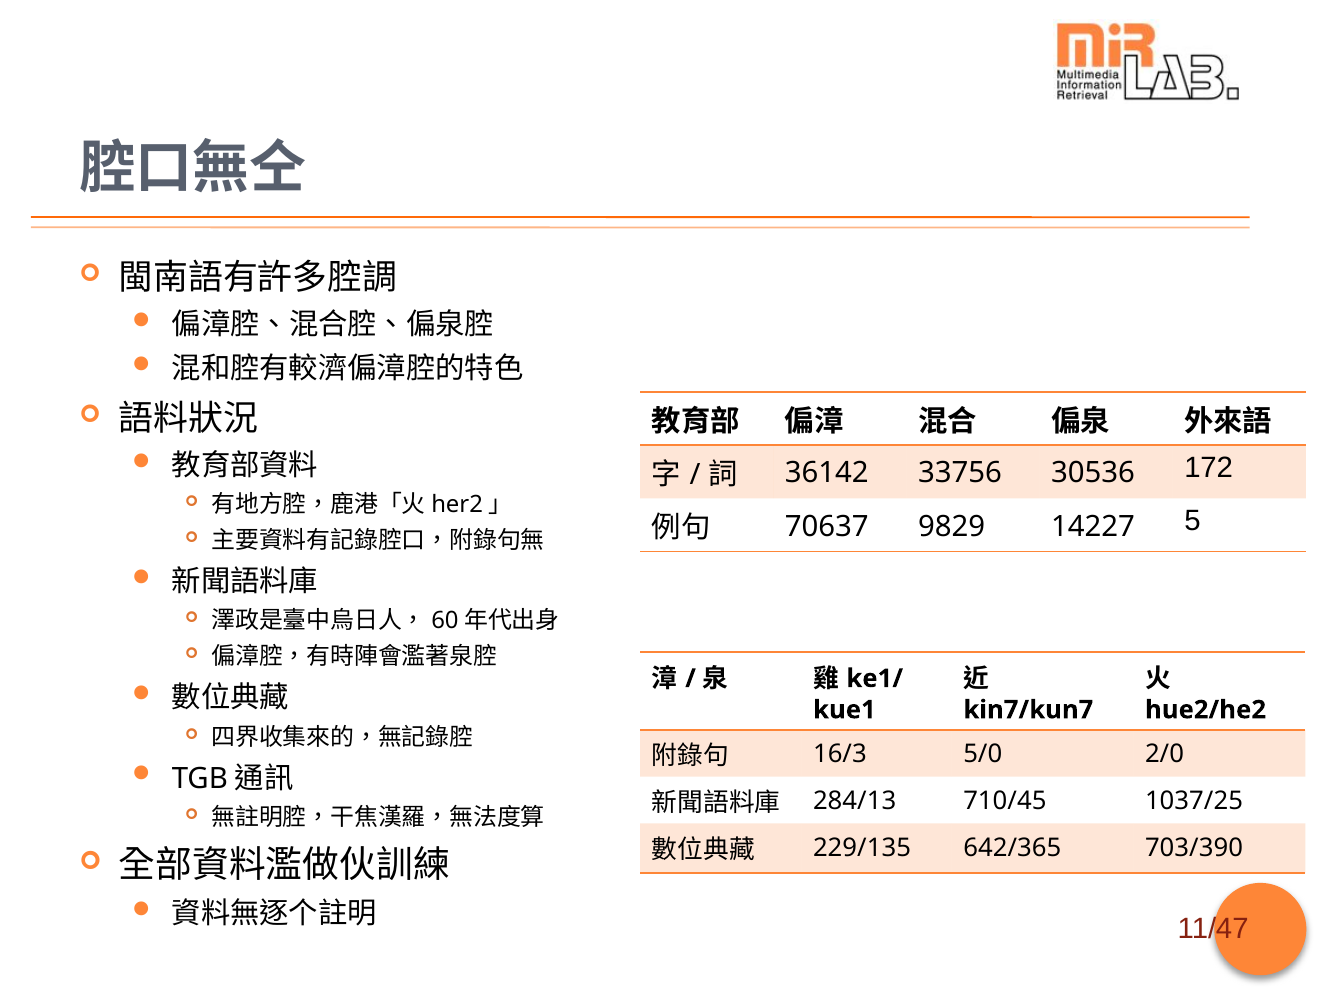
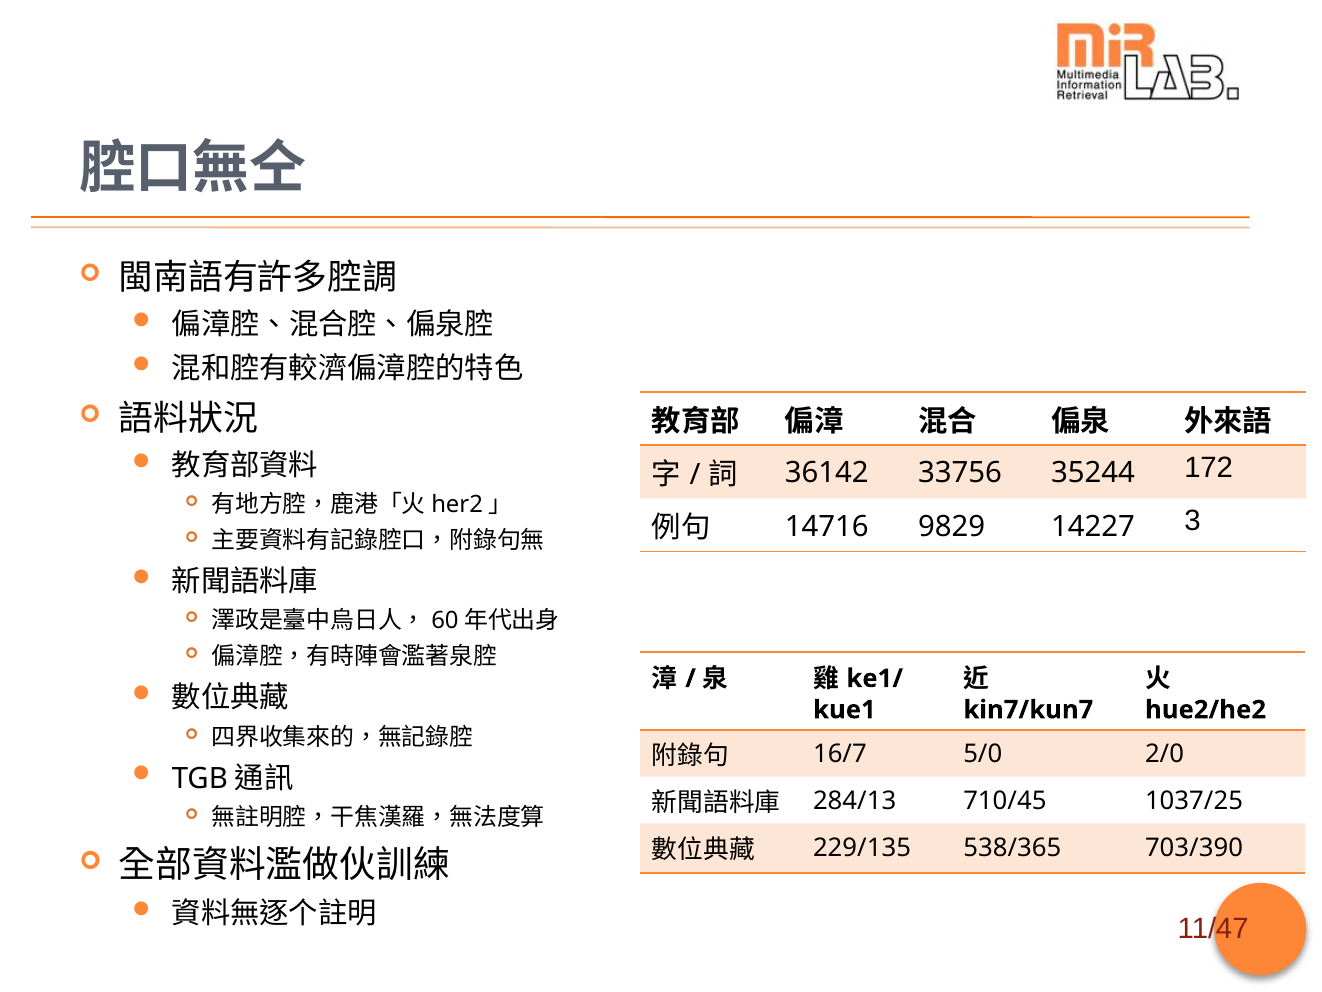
30536: 30536 -> 35244 (1093, 473)
70637: 70637 -> 14716 (827, 526)
5: 5 -> 3 (1193, 521)
16/3: 16/3 -> 16/7 (840, 754)
642/365: 642/365 -> 538/365 (1012, 847)
